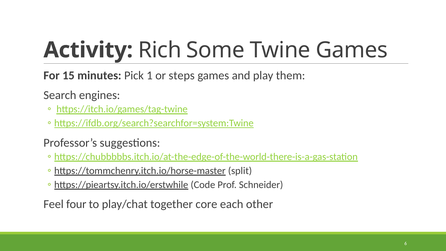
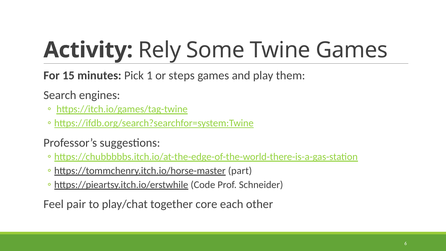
Rich: Rich -> Rely (160, 50)
split: split -> part (240, 171)
four: four -> pair (76, 204)
